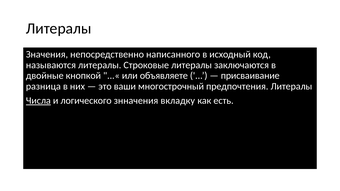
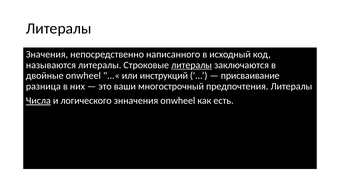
литералы underline: none -> present (192, 65)
двойные кнопкой: кнопкой -> onwheel (83, 76)
объявляете: объявляете -> инструкций (164, 76)
знначения вкладку: вкладку -> onwheel (178, 101)
